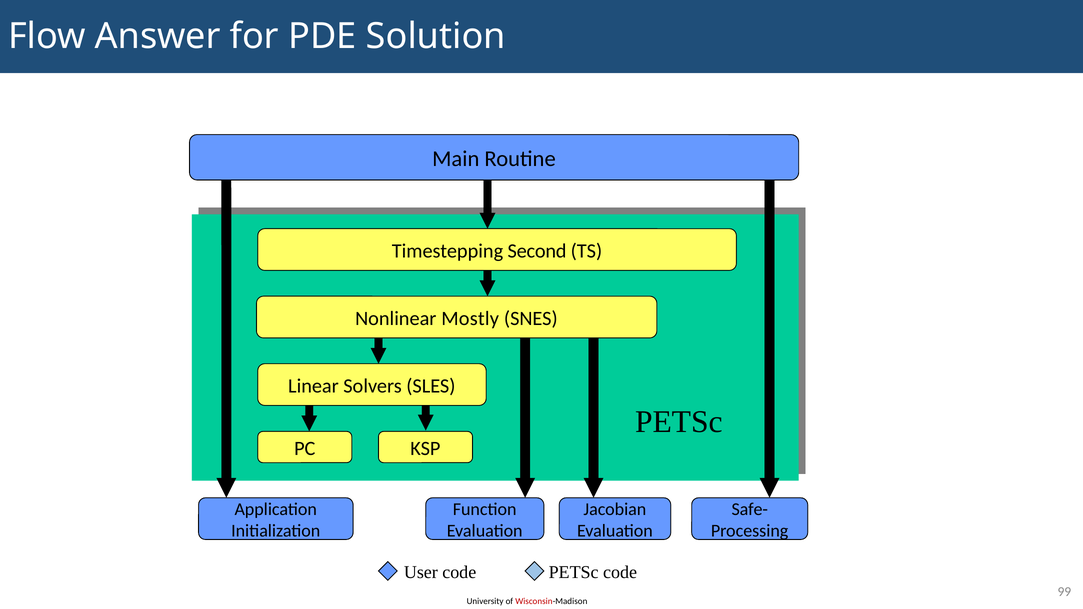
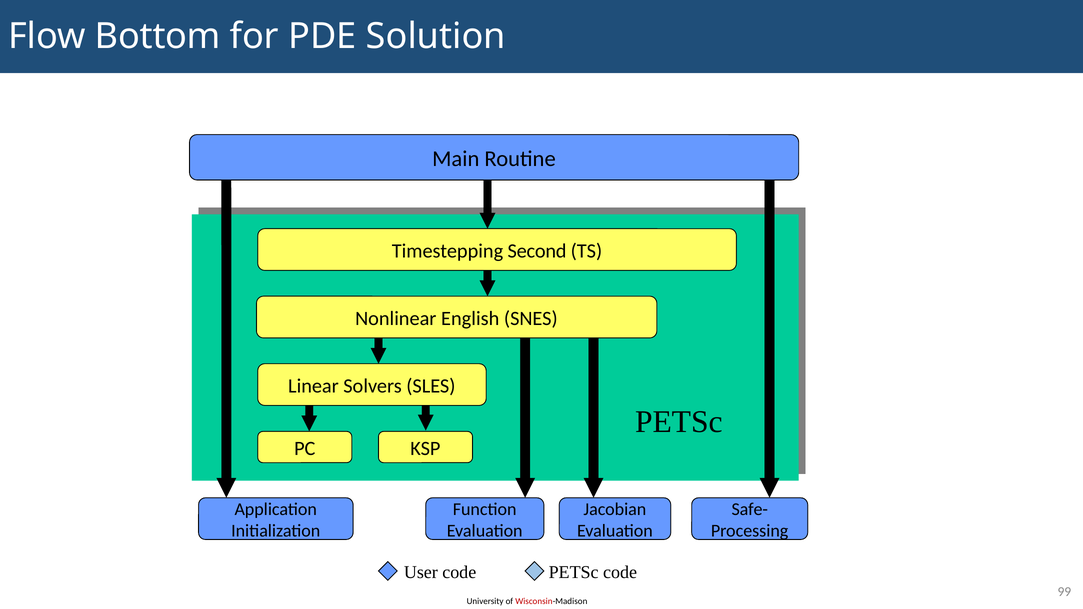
Answer: Answer -> Bottom (158, 36)
Mostly: Mostly -> English (470, 319)
